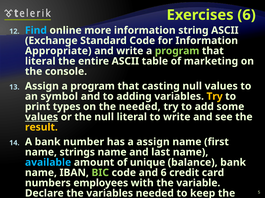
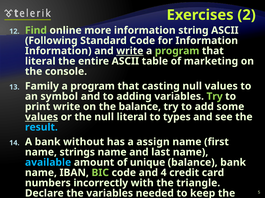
Exercises 6: 6 -> 2 (247, 15)
Find colour: light blue -> light green (36, 30)
Exchange: Exchange -> Following (51, 41)
Appropriate: Appropriate -> Information (58, 51)
write underline: none -> present (130, 51)
Assign: Assign -> Family (42, 86)
Try colour: yellow -> light green (215, 97)
print types: types -> write (67, 107)
the needed: needed -> balance (140, 107)
to write: write -> types (177, 117)
result colour: yellow -> light blue (41, 128)
number: number -> without (84, 142)
and 6: 6 -> 4 (164, 173)
employees: employees -> incorrectly (101, 184)
variable: variable -> triangle (198, 184)
